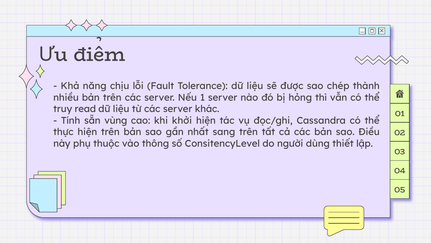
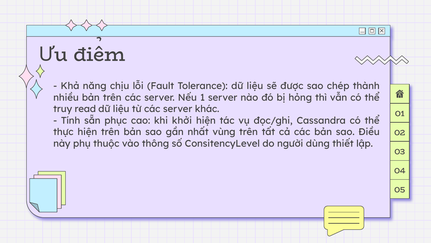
vùng: vùng -> phục (116, 120)
sang: sang -> vùng (224, 132)
